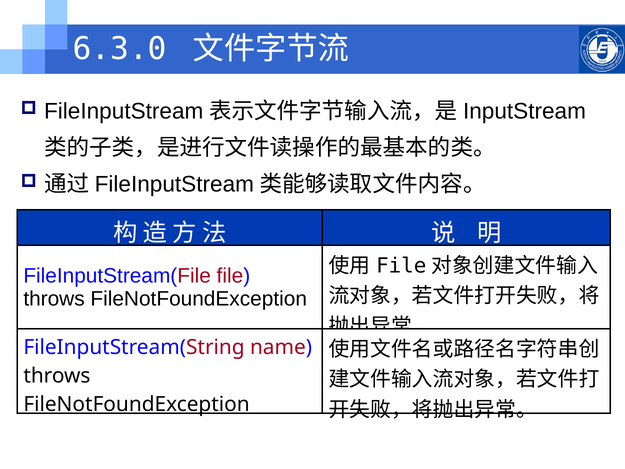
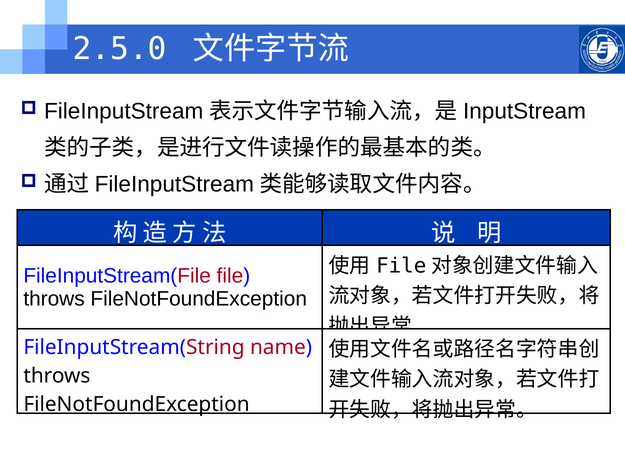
6.3.0: 6.3.0 -> 2.5.0 (120, 49)
